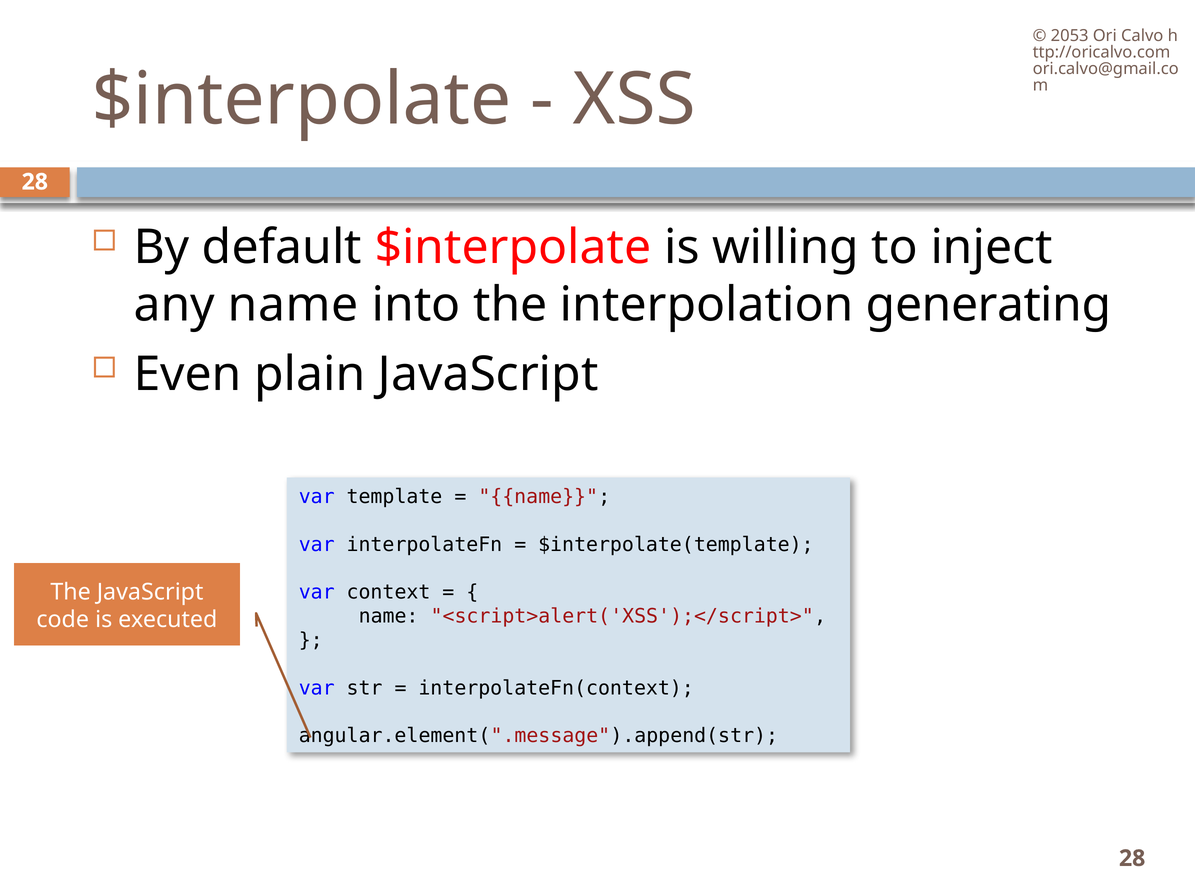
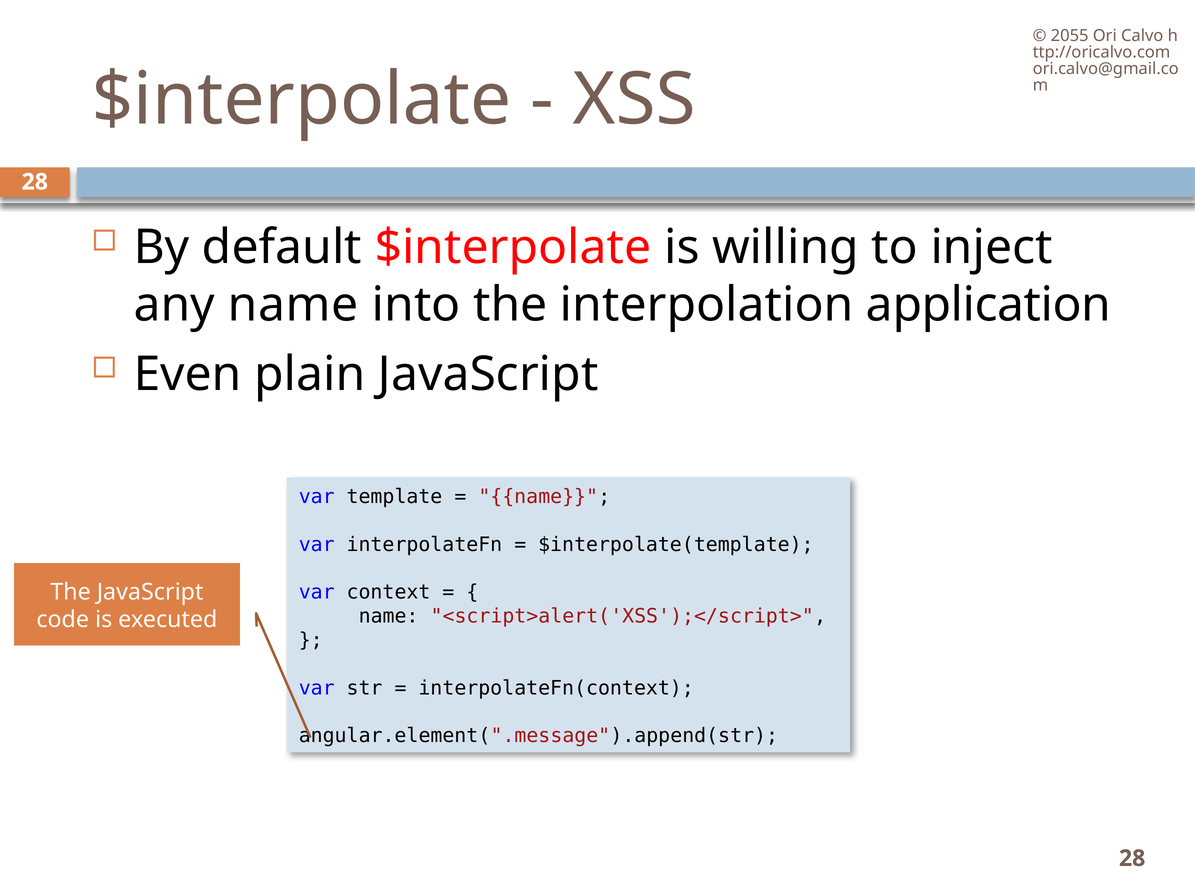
2053: 2053 -> 2055 (1070, 36)
generating: generating -> application (989, 305)
